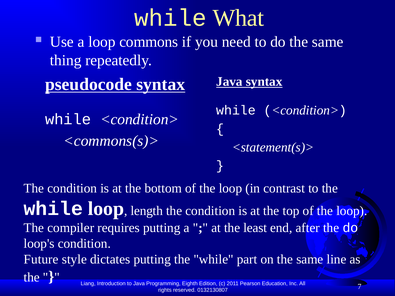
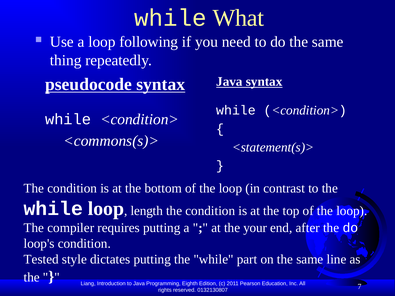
commons: commons -> following (149, 42)
least: least -> your (255, 228)
Future: Future -> Tested (41, 260)
